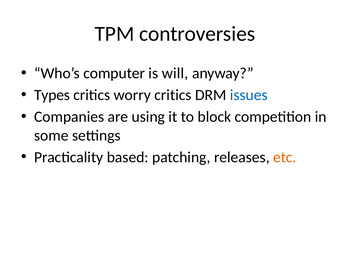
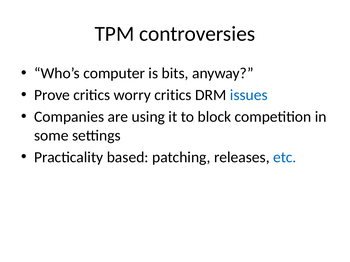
will: will -> bits (175, 73)
Types: Types -> Prove (52, 95)
etc colour: orange -> blue (285, 157)
